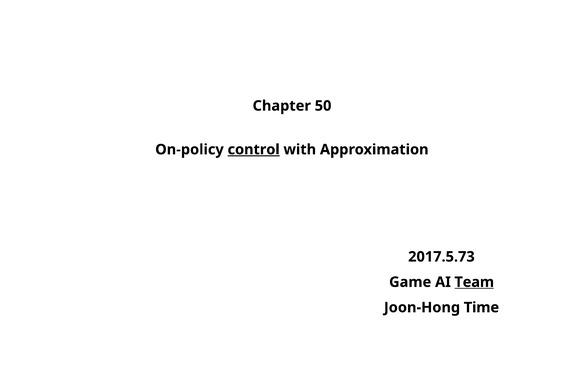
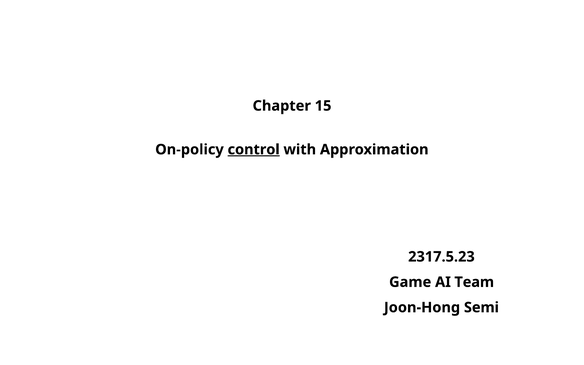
50: 50 -> 15 (323, 106)
2017.5.73: 2017.5.73 -> 2317.5.23 (441, 257)
Team underline: present -> none (474, 282)
Time: Time -> Semi (481, 307)
